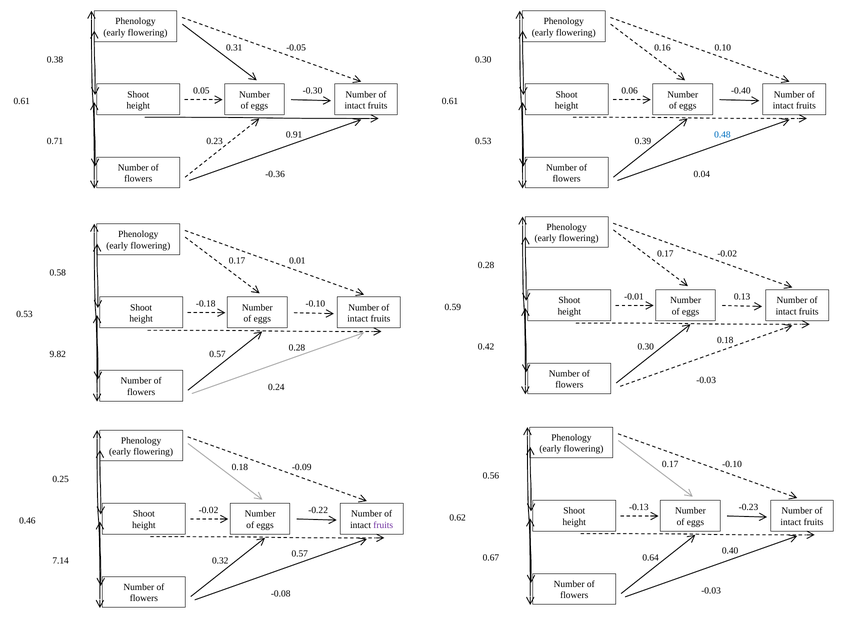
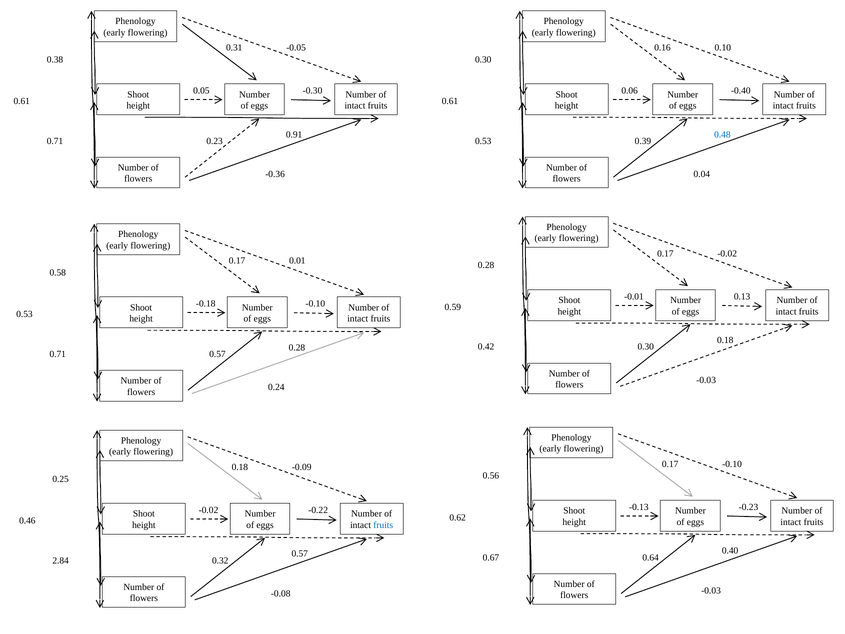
9.82: 9.82 -> 0.71 (58, 354)
fruits colour: purple -> blue (383, 525)
7.14: 7.14 -> 2.84 (61, 560)
